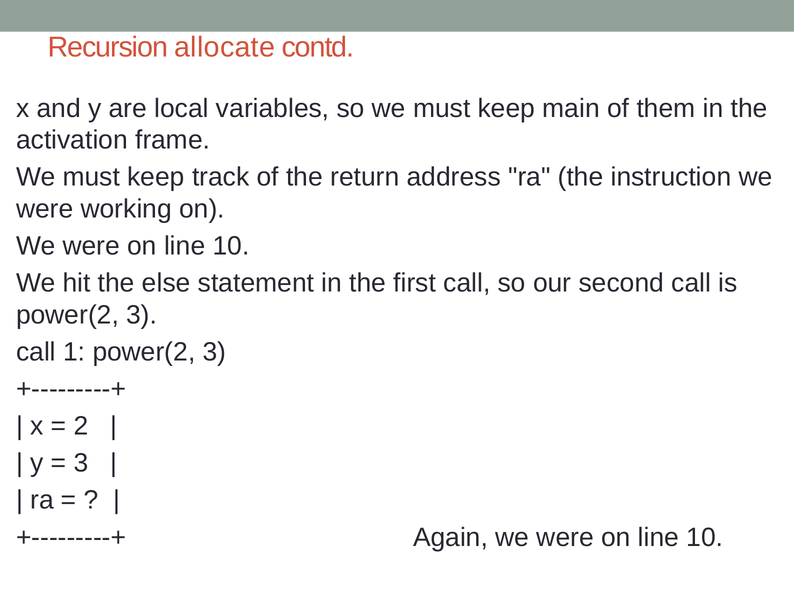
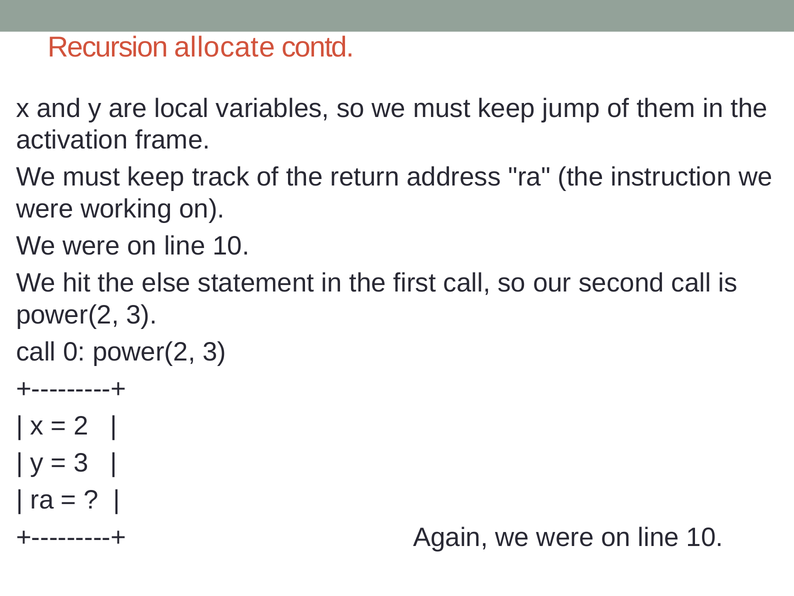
main: main -> jump (571, 108)
1: 1 -> 0 (74, 352)
